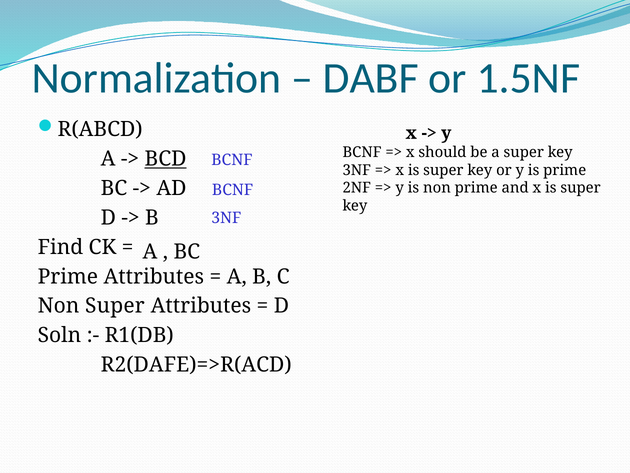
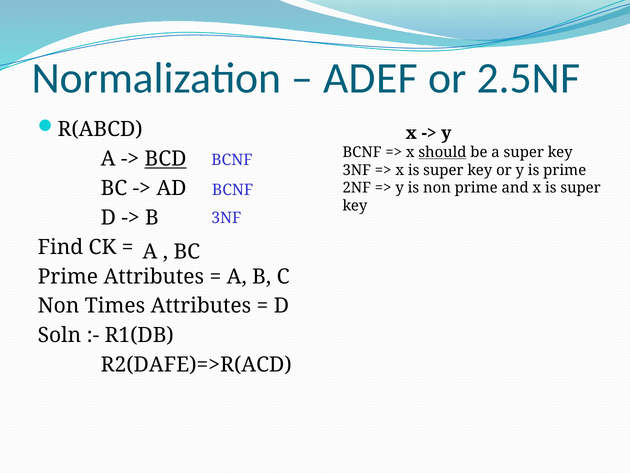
DABF: DABF -> ADEF (370, 78)
1.5NF: 1.5NF -> 2.5NF (528, 78)
should underline: none -> present (442, 152)
Non Super: Super -> Times (115, 306)
